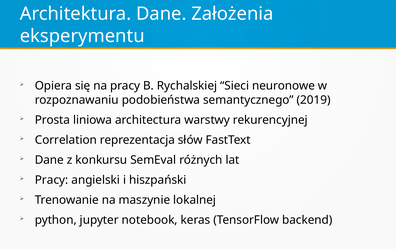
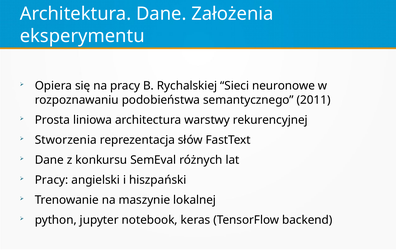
2019: 2019 -> 2011 (314, 100)
Correlation: Correlation -> Stworzenia (66, 140)
